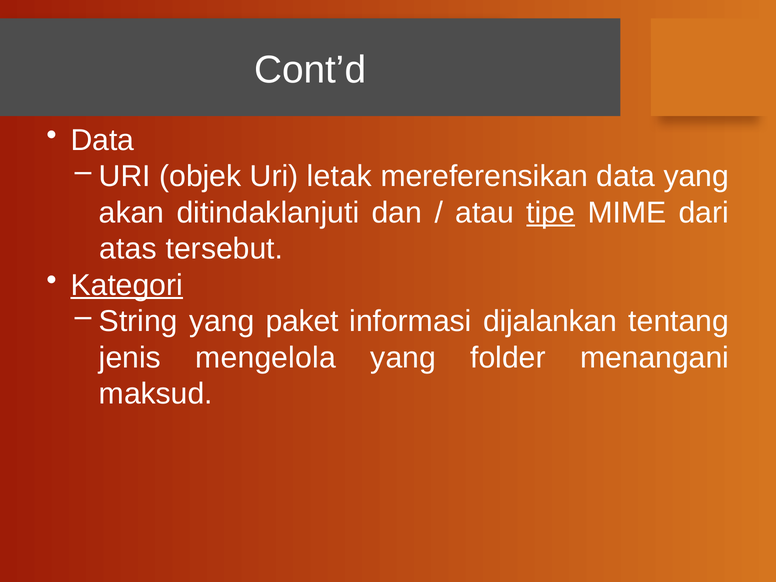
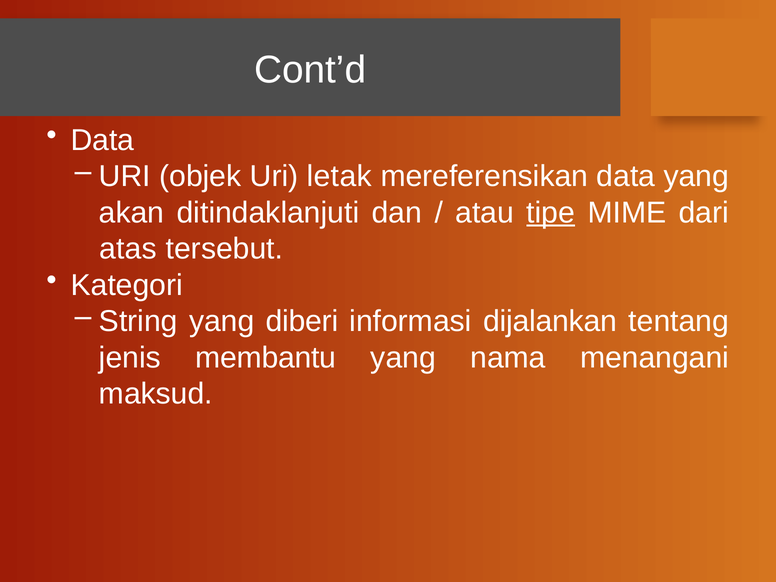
Kategori underline: present -> none (127, 285)
paket: paket -> diberi (302, 321)
mengelola: mengelola -> membantu (266, 358)
folder: folder -> nama (508, 358)
